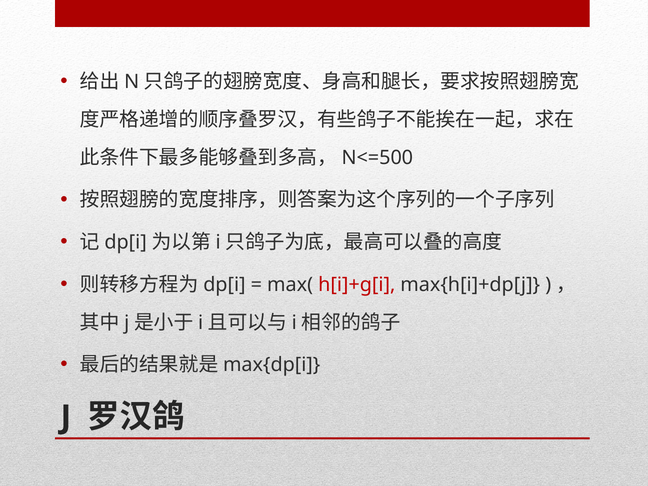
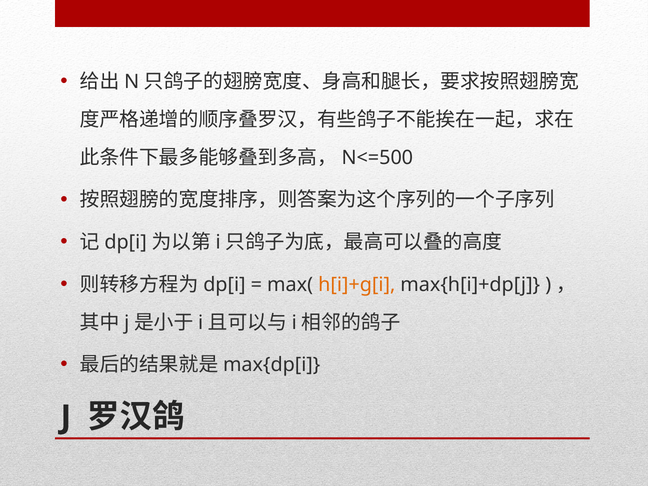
h[i]+g[i colour: red -> orange (357, 284)
